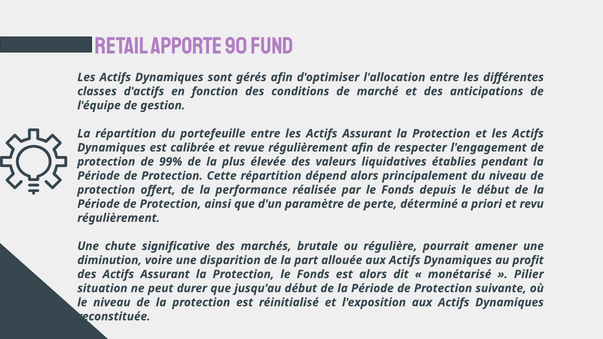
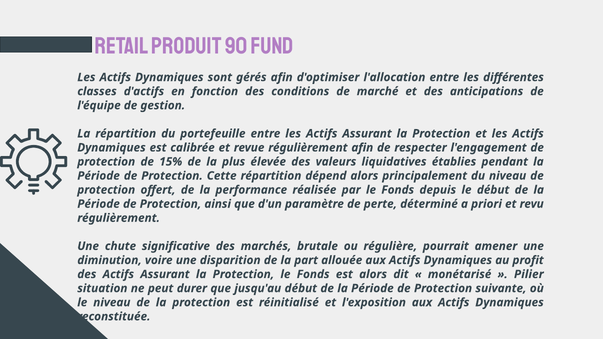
APPORTE: APPORTE -> PRODUIT (186, 46)
99%: 99% -> 15% (171, 162)
